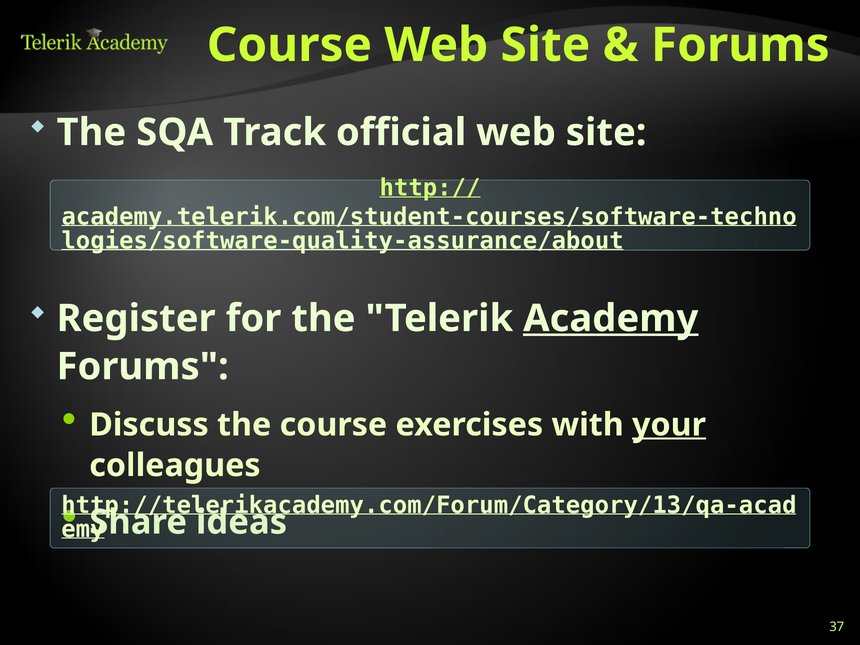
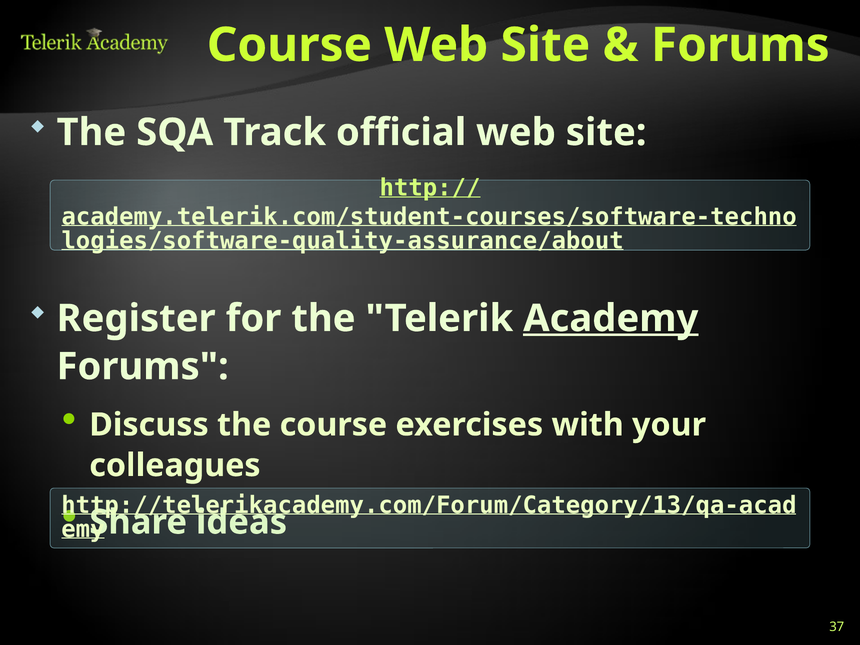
your underline: present -> none (669, 425)
